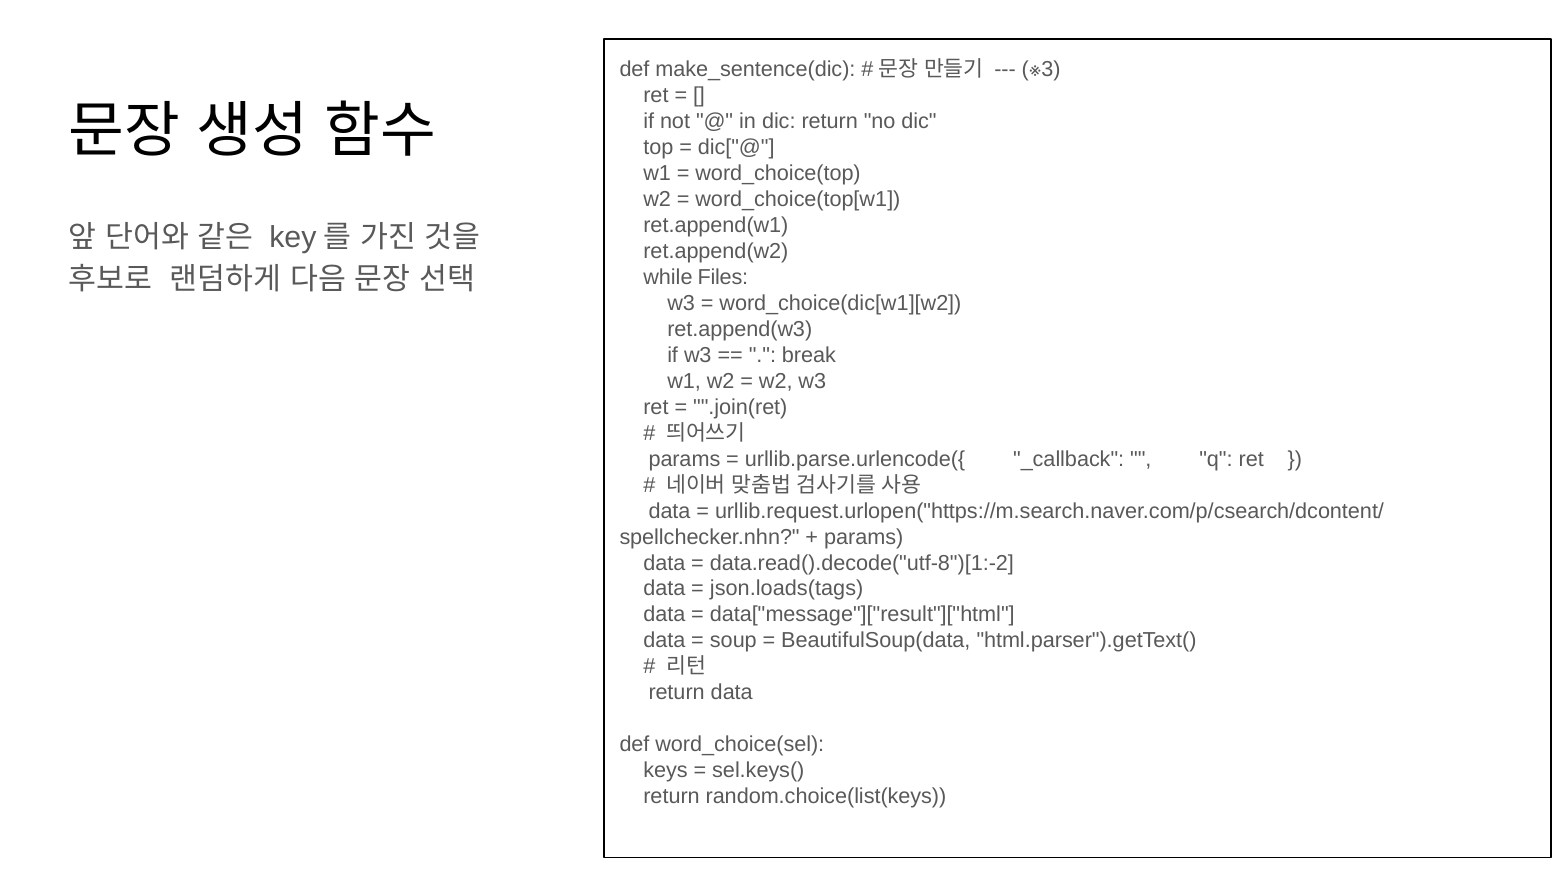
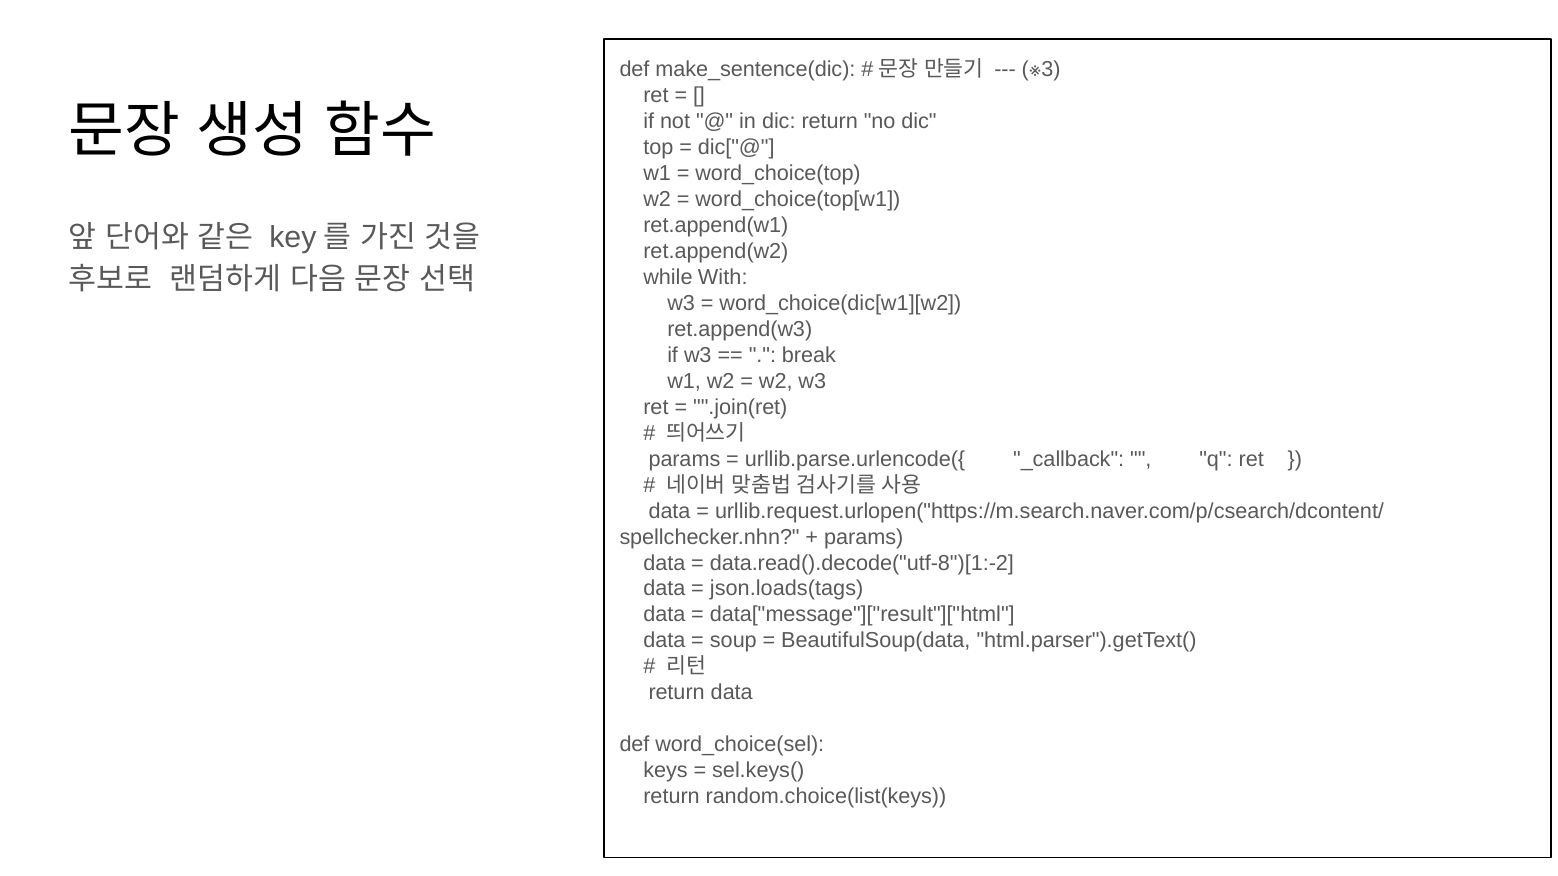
Files: Files -> With (723, 277)
